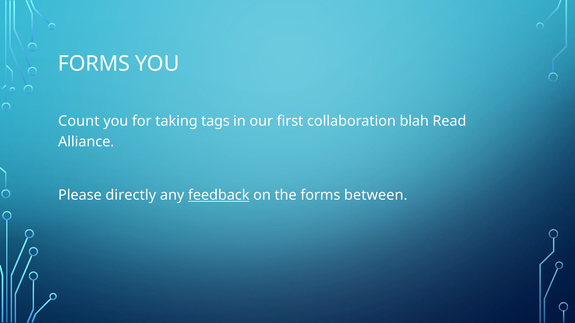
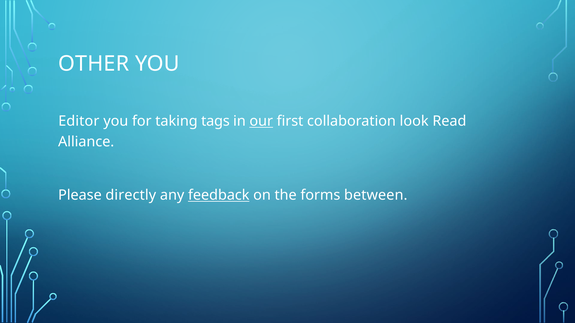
FORMS: FORMS -> OTHER (94, 64)
Count: Count -> Editor (79, 121)
our underline: none -> present (261, 121)
blah: blah -> look (414, 121)
